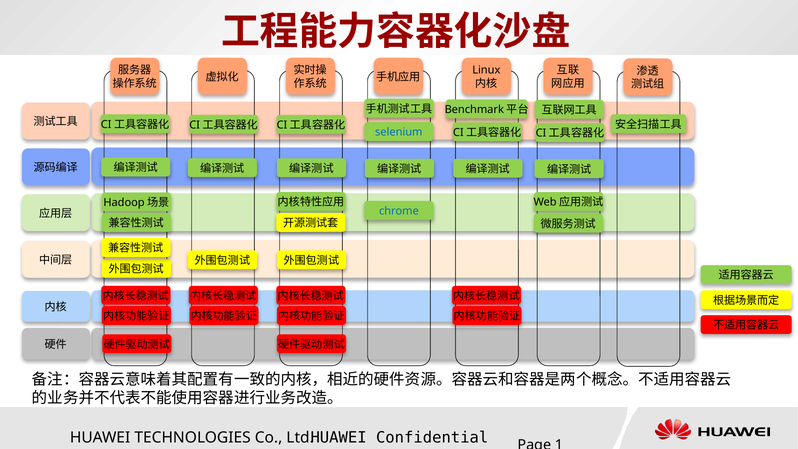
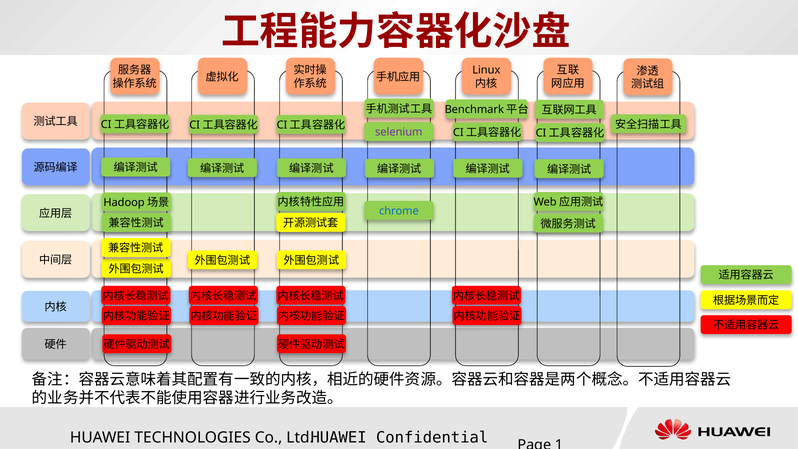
selenium colour: blue -> purple (399, 132)
